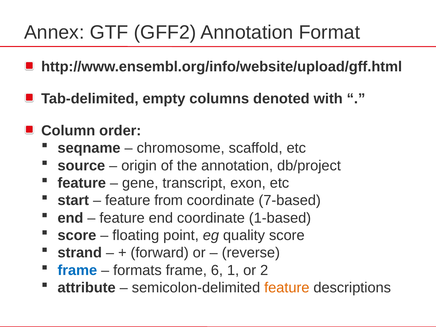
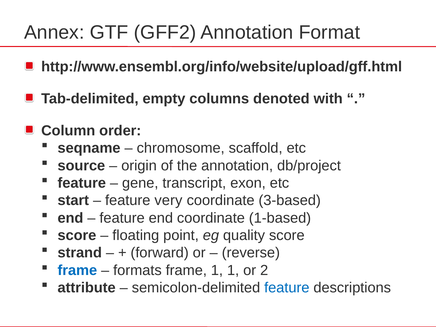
from: from -> very (168, 201)
7-based: 7-based -> 3-based (290, 201)
frame 6: 6 -> 1 (217, 270)
feature colour: orange -> blue (287, 288)
